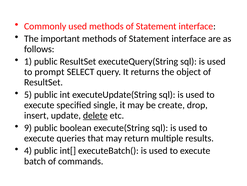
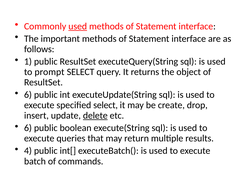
used underline: none -> present (78, 26)
5: 5 -> 6 (28, 94)
specified single: single -> select (106, 105)
9: 9 -> 6 (28, 127)
